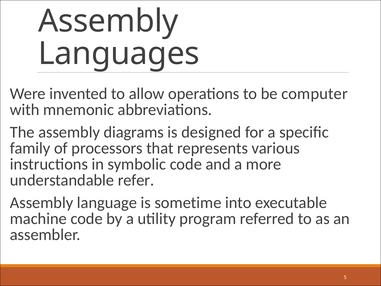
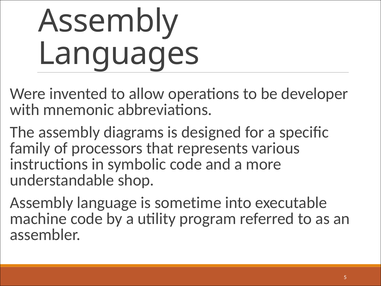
computer: computer -> developer (315, 94)
refer: refer -> shop (136, 180)
